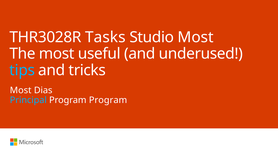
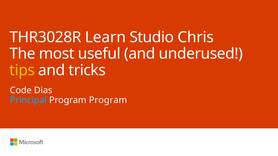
Tasks: Tasks -> Learn (105, 37)
Studio Most: Most -> Chris (196, 37)
tips colour: light blue -> yellow (22, 70)
Most: Most -> Code (21, 91)
